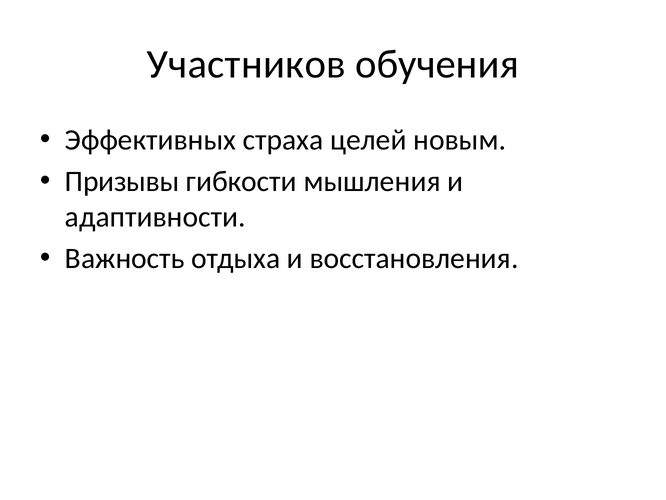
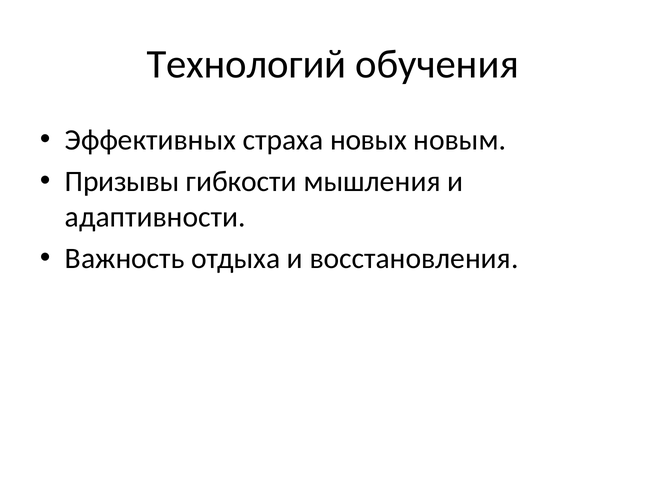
Участников: Участников -> Технологий (246, 64)
целей: целей -> новых (369, 140)
